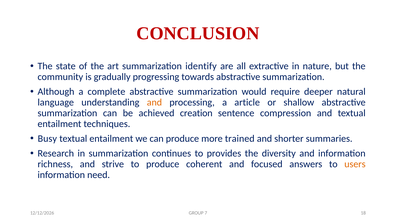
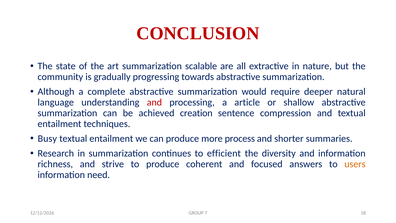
identify: identify -> scalable (201, 66)
and colour: orange -> red (154, 102)
trained: trained -> process (240, 138)
provides: provides -> efficient (224, 153)
